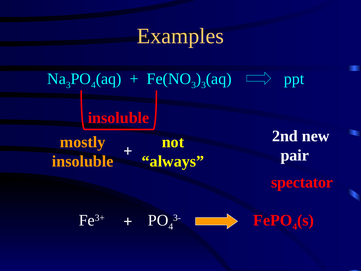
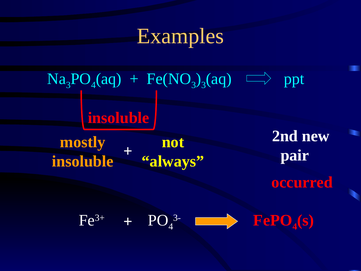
spectator: spectator -> occurred (302, 182)
